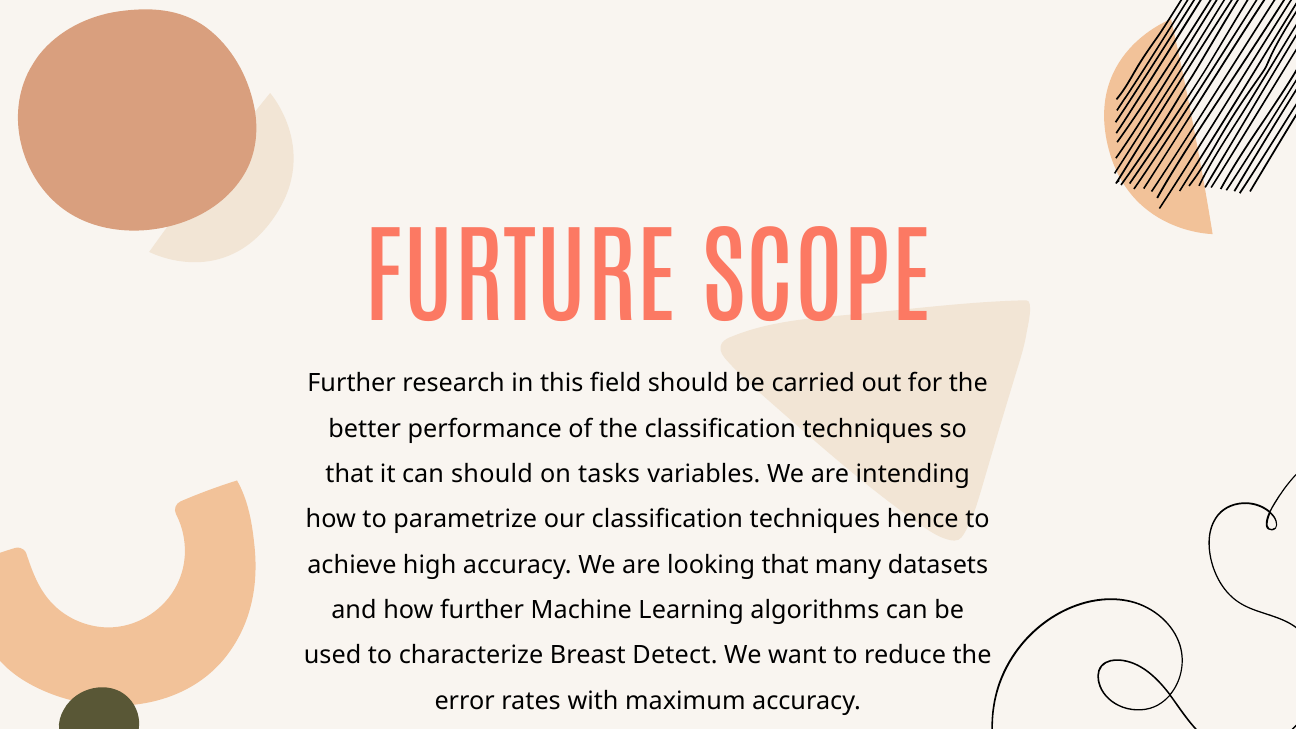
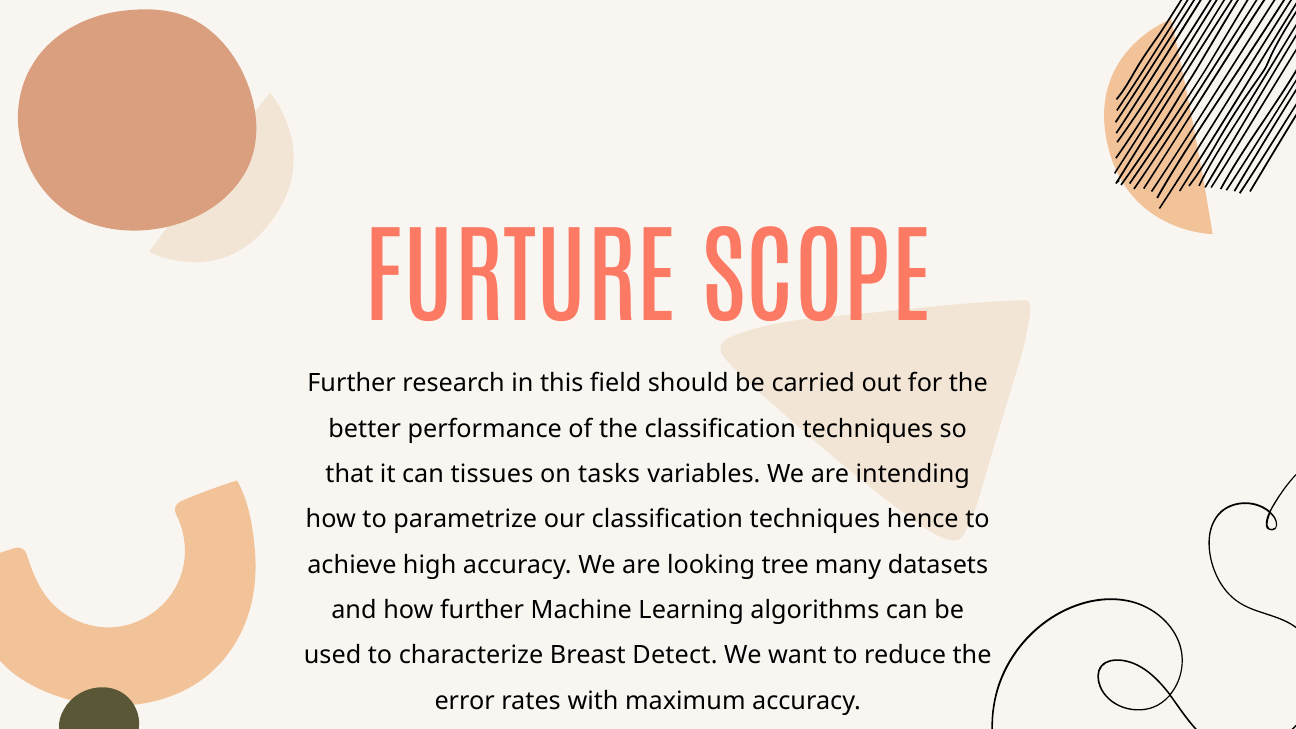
can should: should -> tissues (492, 474)
looking that: that -> tree (785, 565)
